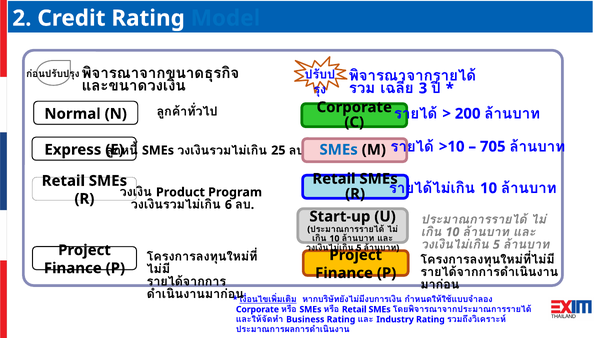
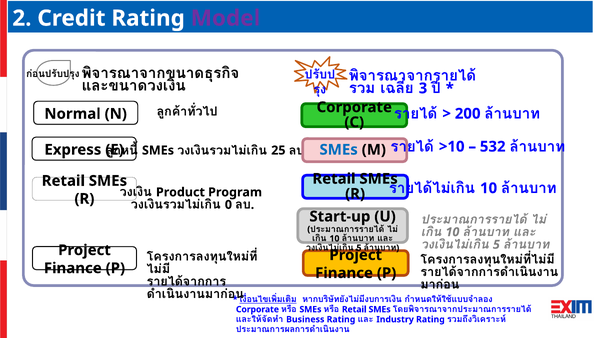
Model colour: blue -> purple (226, 18)
705: 705 -> 532 (493, 146)
6: 6 -> 0 (228, 204)
